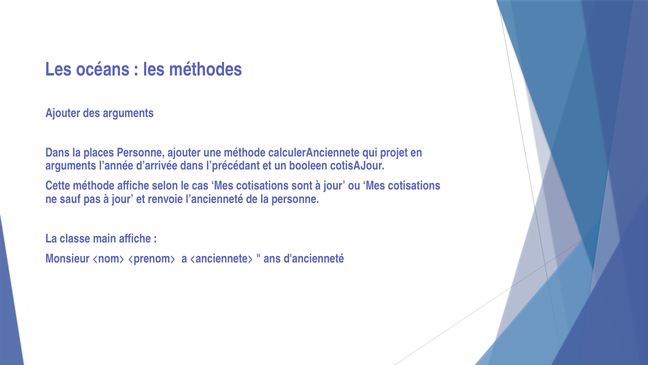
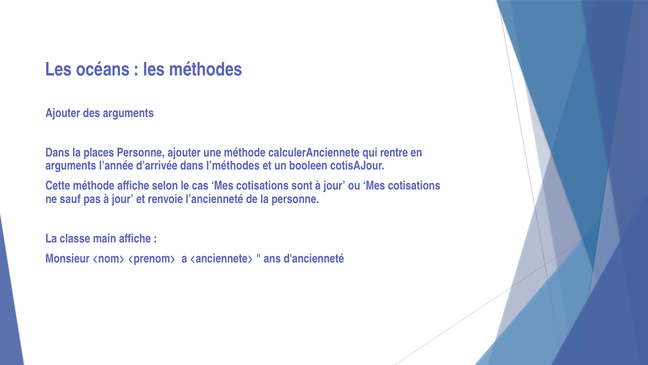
projet: projet -> rentre (394, 153)
l’précédant: l’précédant -> l’méthodes (233, 166)
